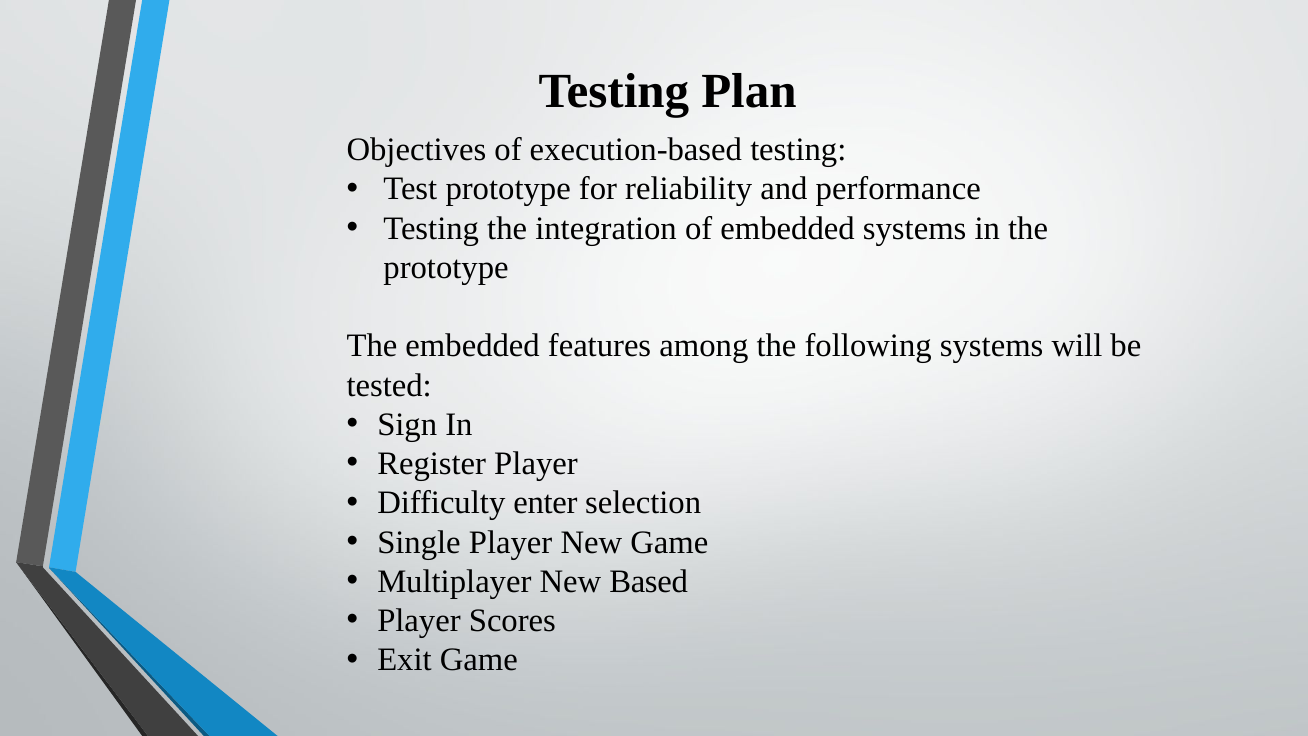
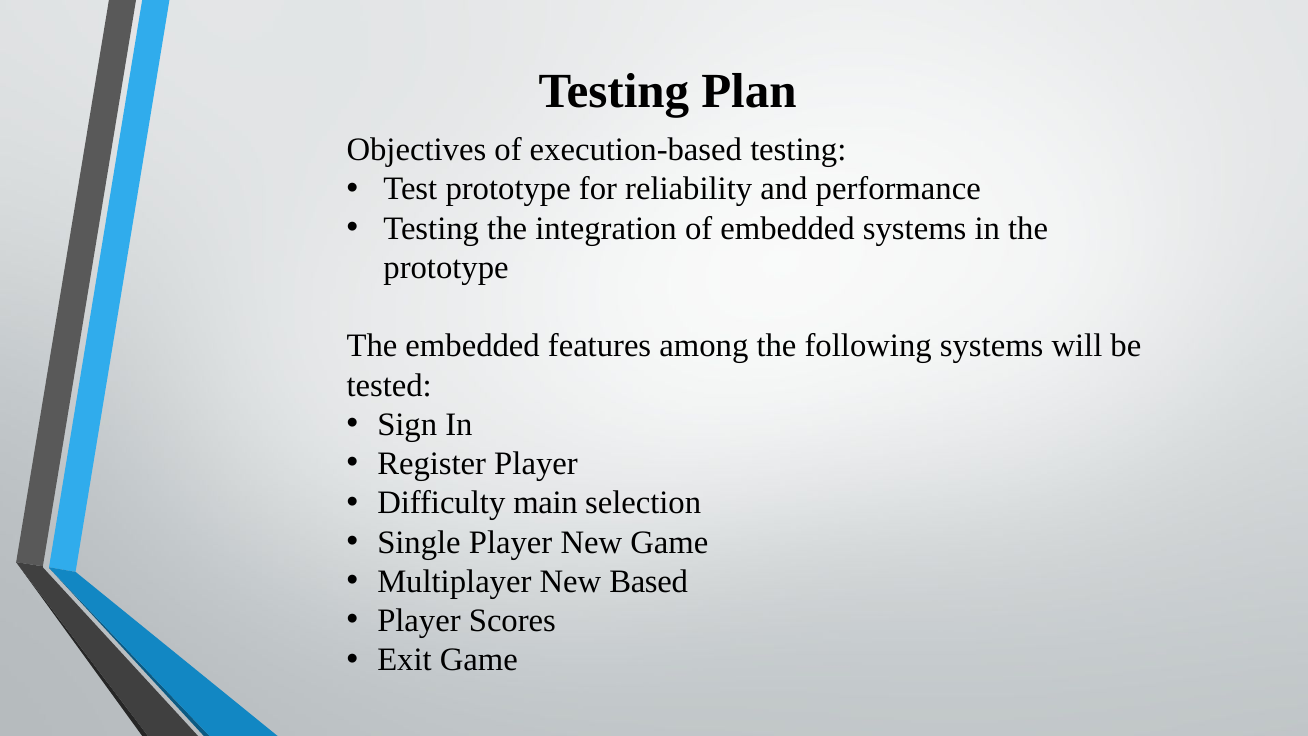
enter: enter -> main (545, 503)
